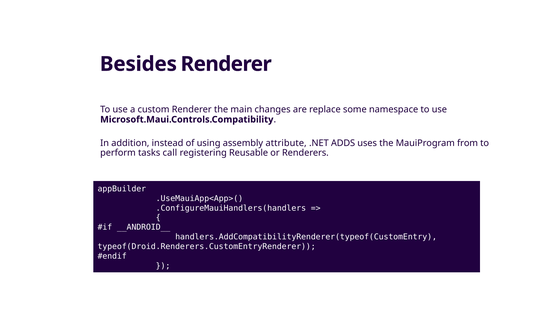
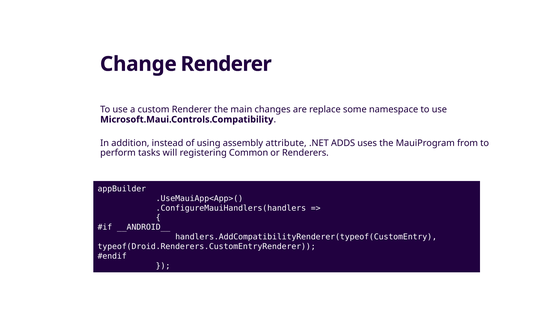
Besides: Besides -> Change (138, 64)
call: call -> will (170, 153)
Reusable: Reusable -> Common (249, 153)
